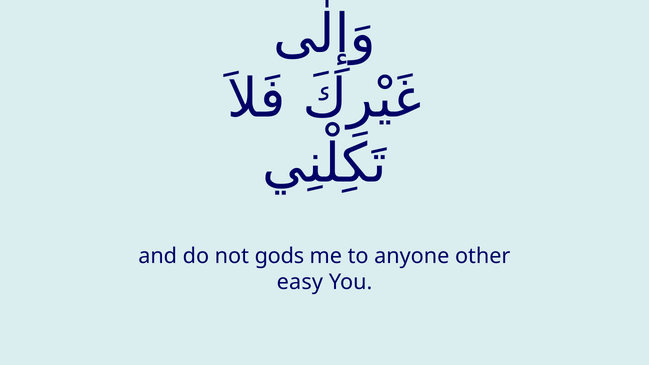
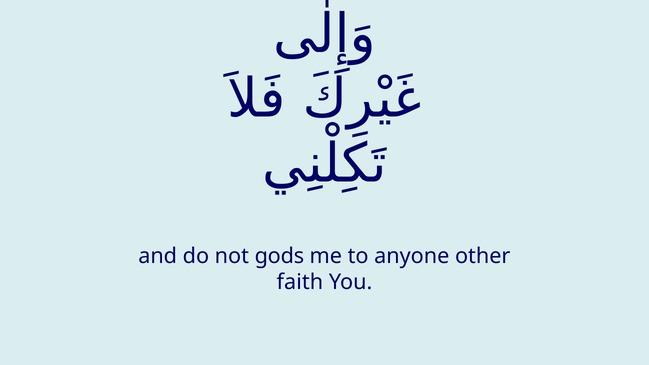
easy: easy -> faith (300, 282)
